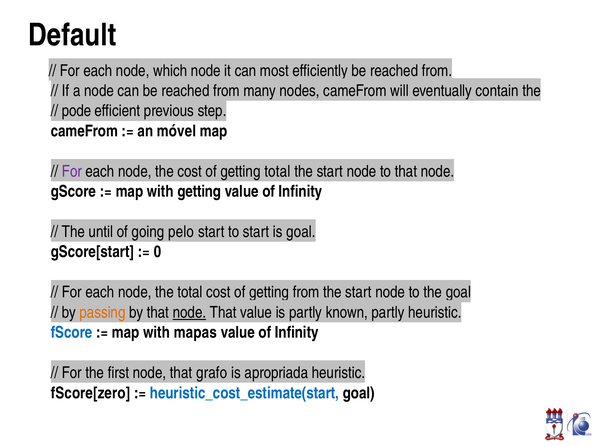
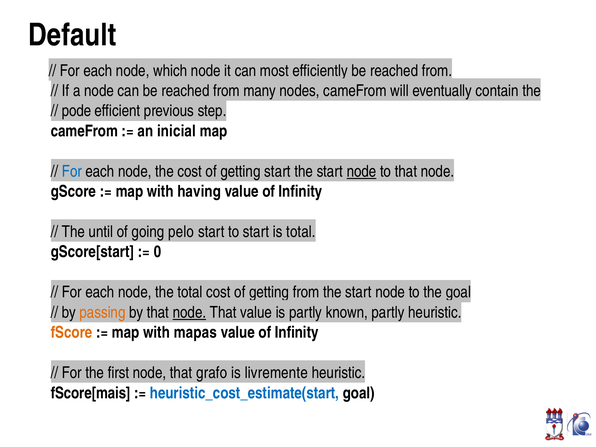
móvel: móvel -> inicial (176, 131)
For colour: purple -> blue (72, 171)
getting total: total -> start (277, 171)
node underline: none -> present (362, 171)
with getting: getting -> having (199, 192)
is goal: goal -> total (301, 232)
fScore colour: blue -> orange (72, 333)
apropriada: apropriada -> livremente (276, 373)
fScore[zero: fScore[zero -> fScore[mais (91, 393)
